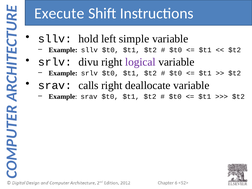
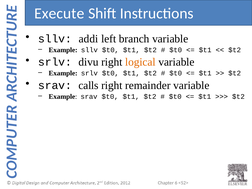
hold: hold -> addi (88, 39)
simple: simple -> branch (134, 39)
logical colour: purple -> orange (140, 62)
deallocate: deallocate -> remainder (148, 85)
